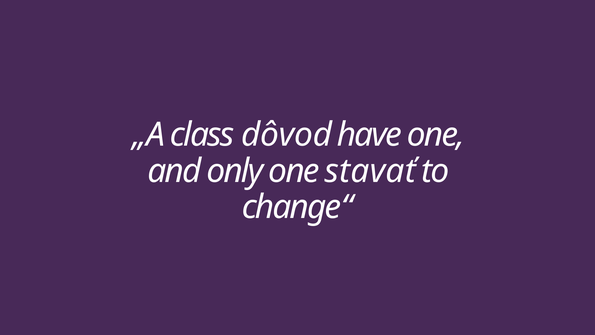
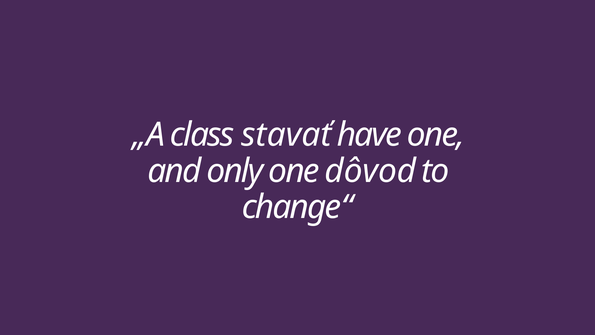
dôvod: dôvod -> stavať (286, 135)
stavať: stavať -> dôvod (370, 171)
